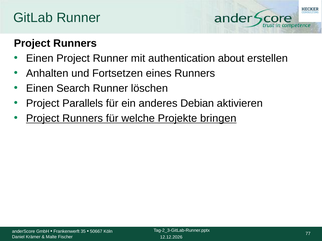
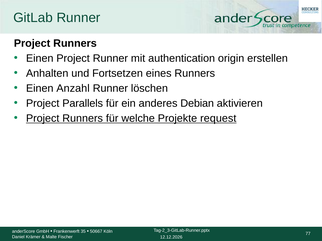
about: about -> origin (231, 58)
Search: Search -> Anzahl (73, 88)
bringen: bringen -> request (218, 118)
